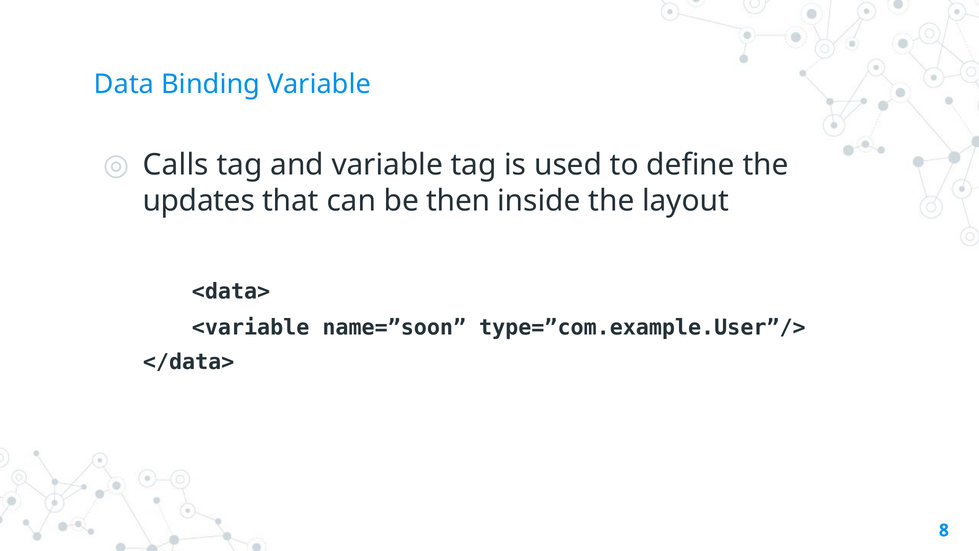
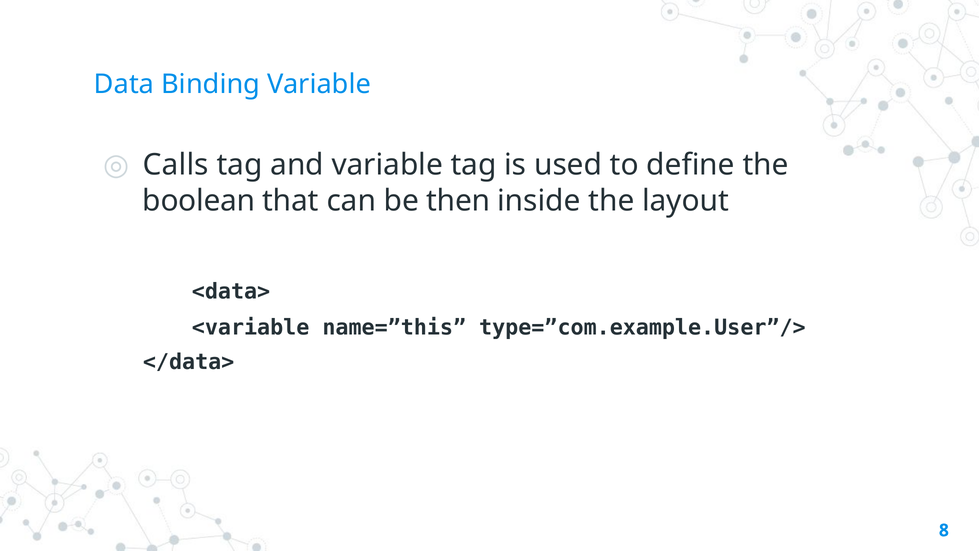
updates: updates -> boolean (199, 201)
name=”soon: name=”soon -> name=”this (394, 327)
